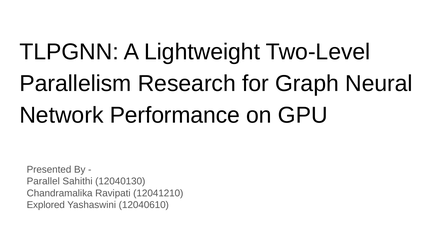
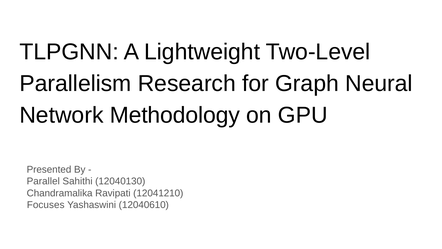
Performance: Performance -> Methodology (175, 115)
Explored: Explored -> Focuses (46, 205)
